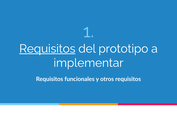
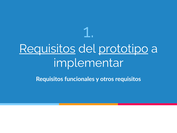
prototipo underline: none -> present (123, 49)
